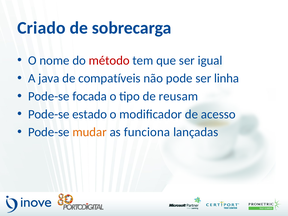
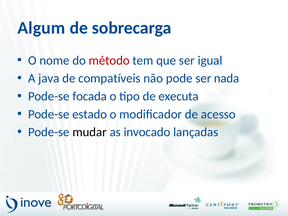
Criado: Criado -> Algum (41, 28)
linha: linha -> nada (227, 78)
reusam: reusam -> executa (179, 96)
mudar colour: orange -> black (90, 132)
funciona: funciona -> invocado (147, 132)
